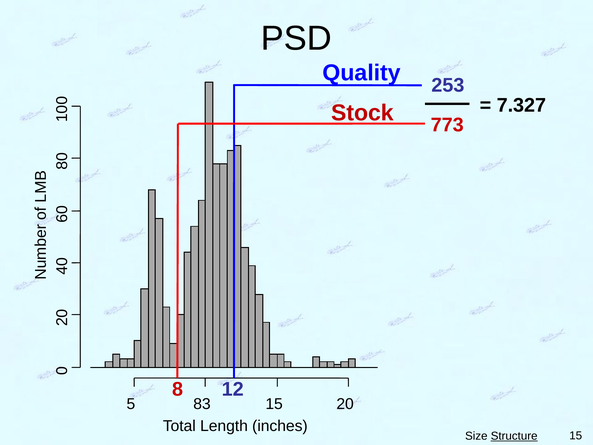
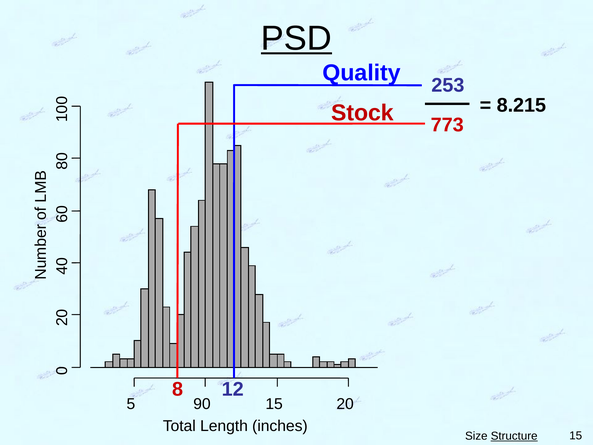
PSD underline: none -> present (296, 38)
7.327: 7.327 -> 8.215 (522, 105)
83: 83 -> 90 (202, 404)
